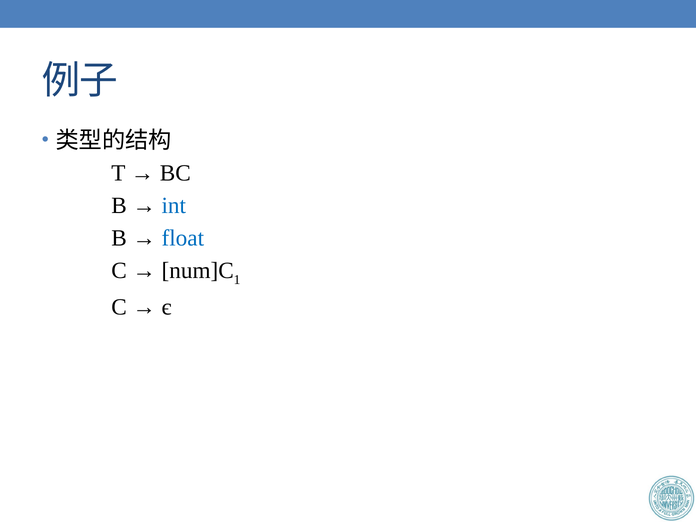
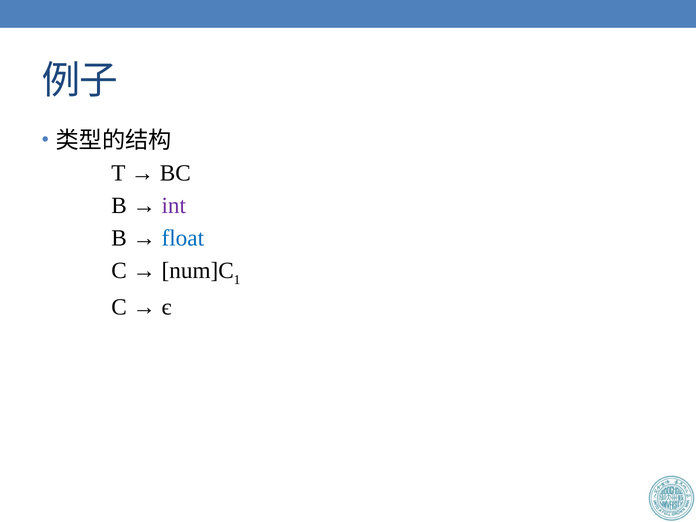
int colour: blue -> purple (174, 206)
